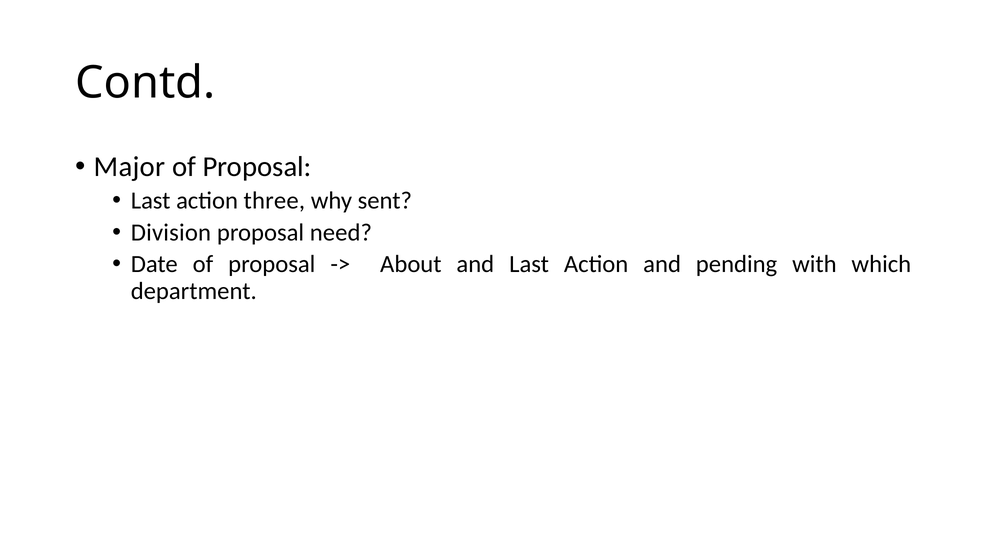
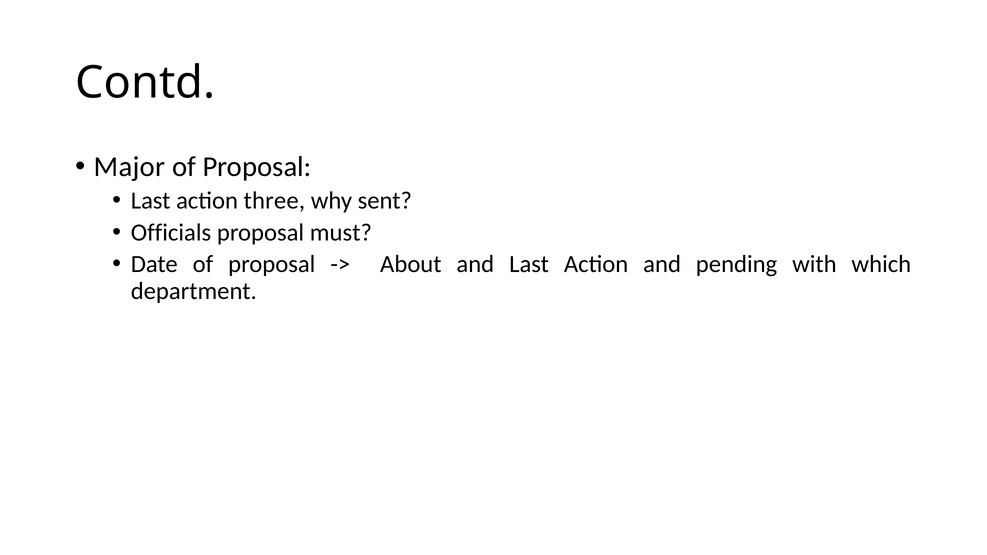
Division: Division -> Officials (171, 233)
need: need -> must (341, 233)
